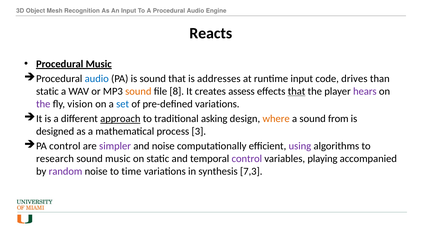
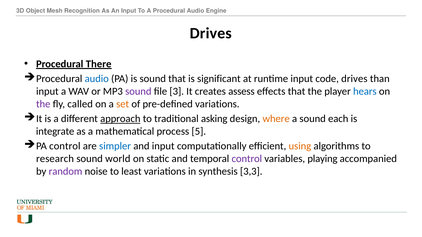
Reacts: Reacts -> Drives (211, 33)
Procedural Music: Music -> There (99, 64)
addresses: addresses -> significant (219, 79)
static: static -> input (47, 91)
sound colour: orange -> purple (138, 91)
8: 8 -> 3 (177, 91)
that underline: present -> none (297, 91)
hears colour: purple -> blue (365, 91)
vision: vision -> called (80, 104)
set colour: blue -> orange (123, 104)
from: from -> each (338, 119)
designed: designed -> integrate (55, 132)
3: 3 -> 5 (199, 132)
simpler colour: purple -> blue (115, 146)
and noise: noise -> input (163, 146)
using colour: purple -> orange (300, 146)
sound music: music -> world (118, 159)
time: time -> least (131, 172)
7,3: 7,3 -> 3,3 (251, 172)
